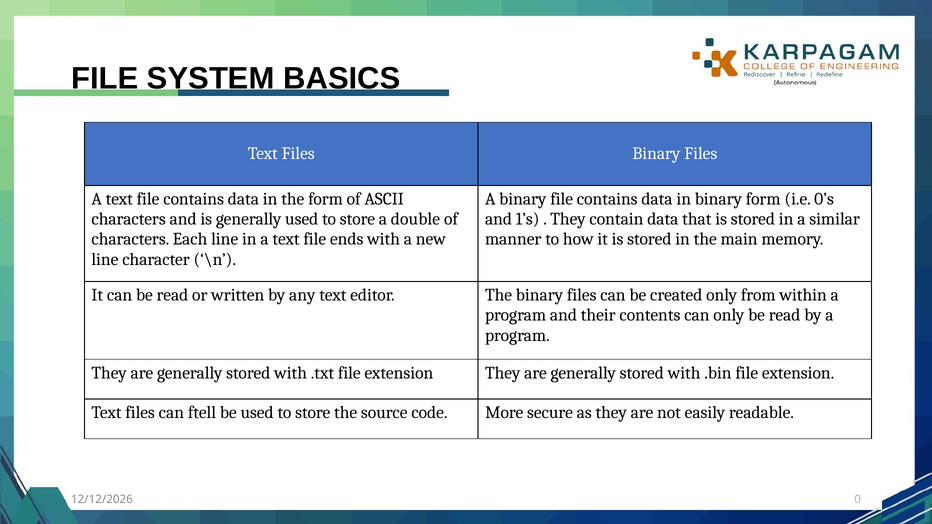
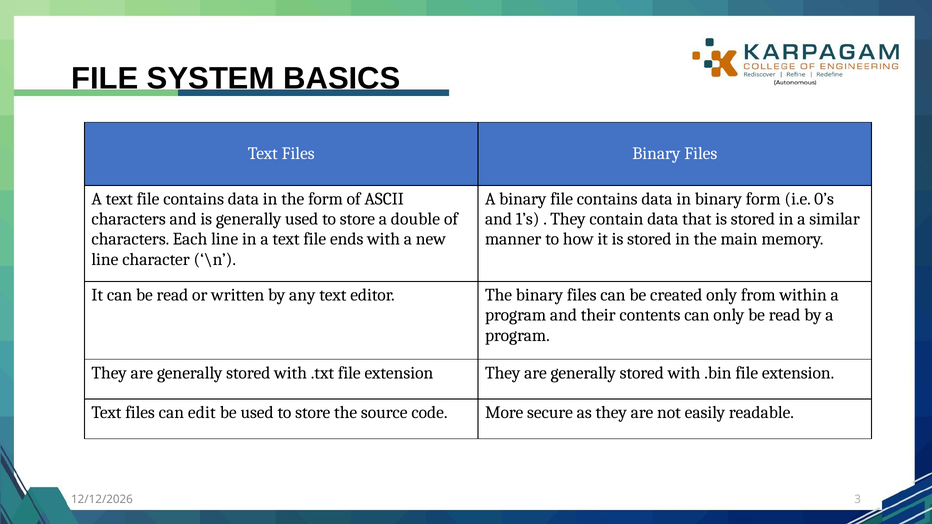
ftell: ftell -> edit (202, 413)
0: 0 -> 3 (858, 500)
